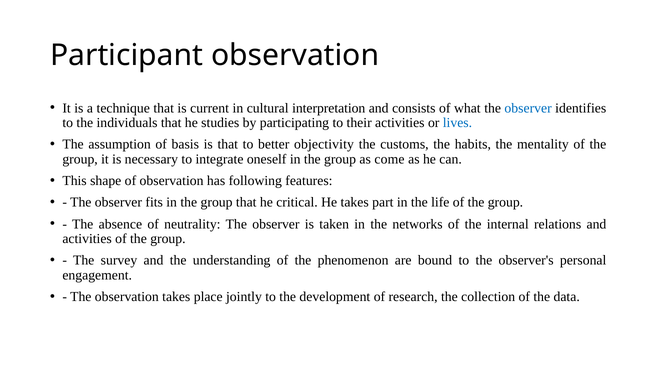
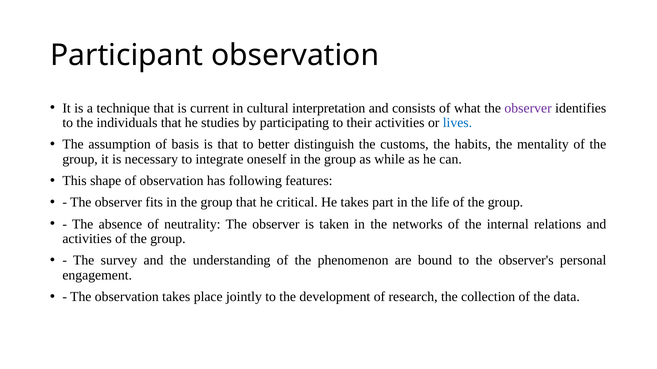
observer colour: blue -> purple (528, 108)
objectivity: objectivity -> distinguish (324, 145)
come: come -> while (390, 159)
